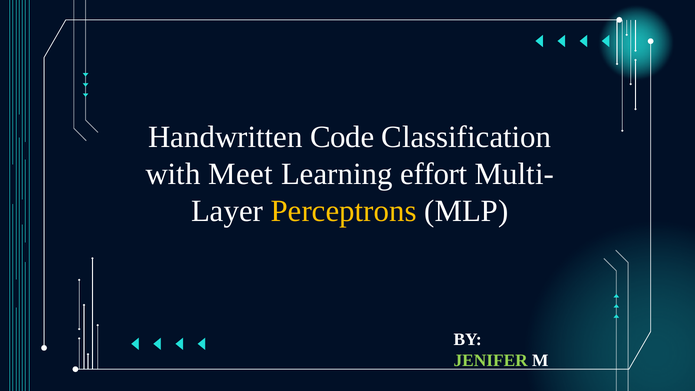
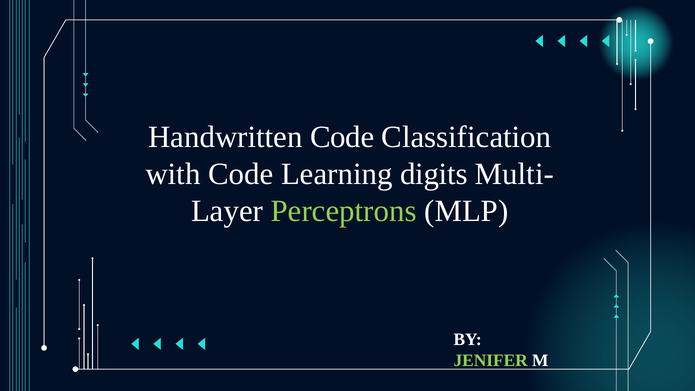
with Meet: Meet -> Code (241, 174)
effort: effort -> digits (434, 174)
Perceptrons colour: yellow -> light green (344, 211)
